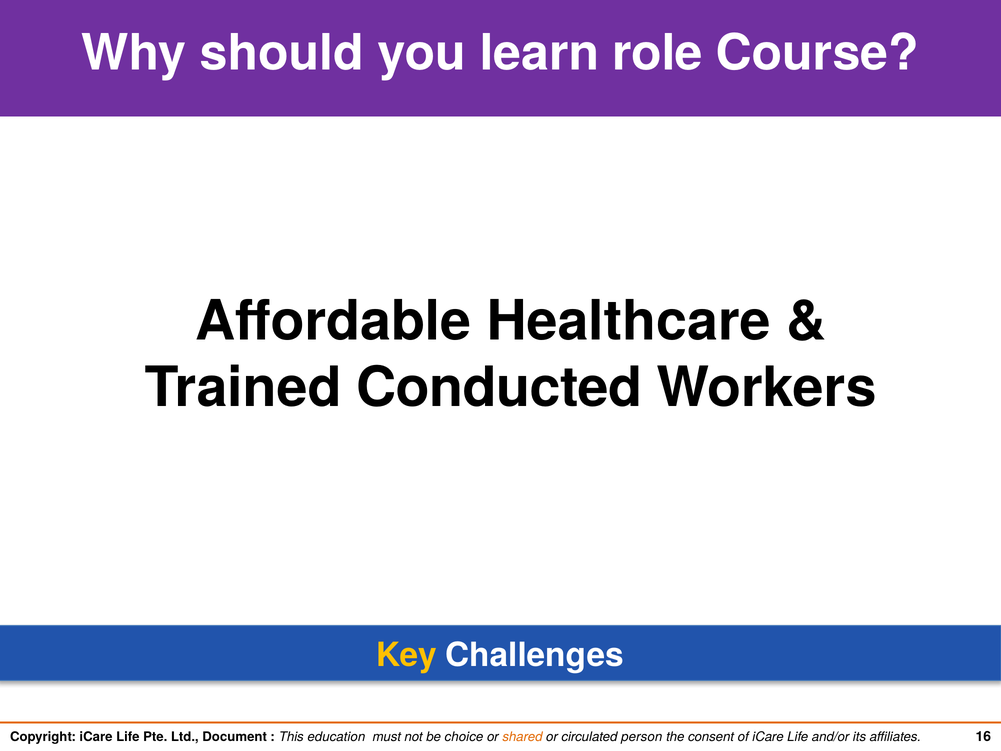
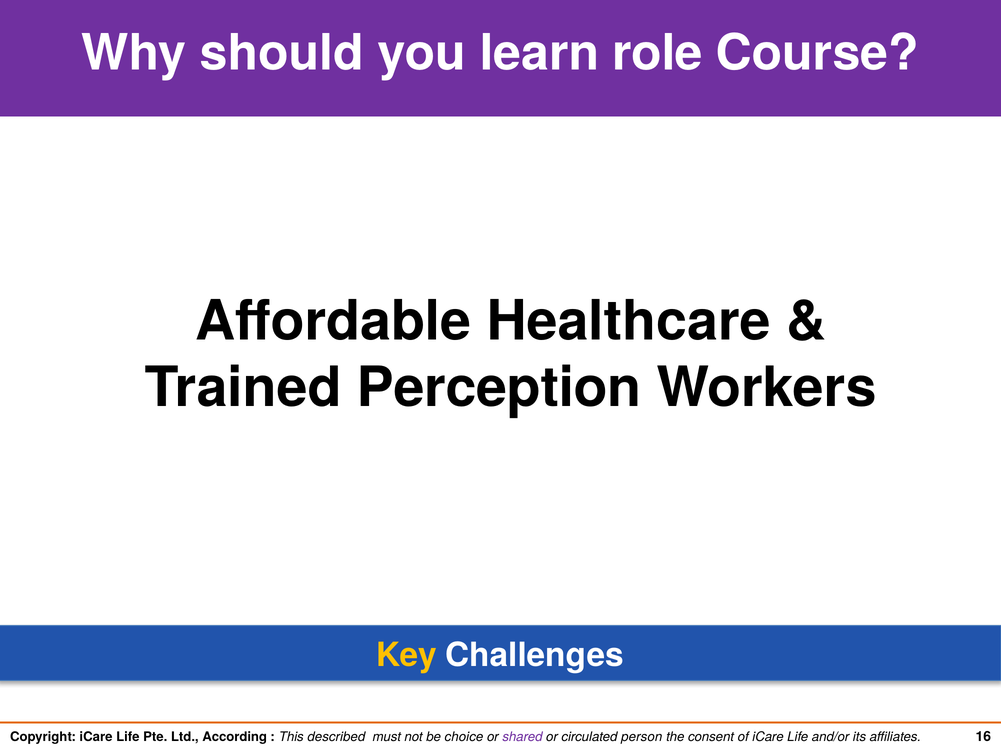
Conducted: Conducted -> Perception (499, 388)
Document: Document -> According (235, 737)
education: education -> described (336, 737)
shared colour: orange -> purple (522, 737)
